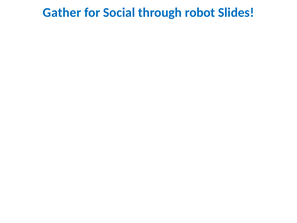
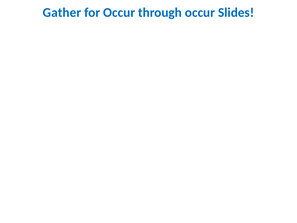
for Social: Social -> Occur (119, 13)
through robot: robot -> occur (200, 13)
